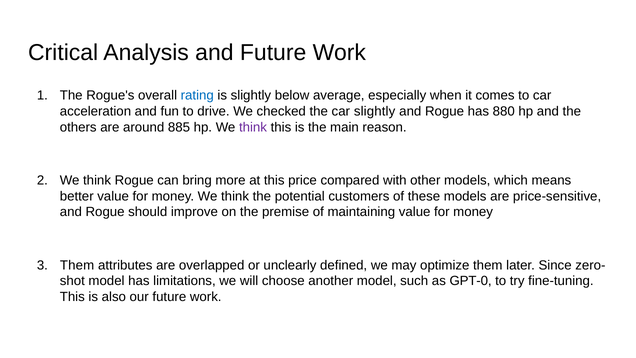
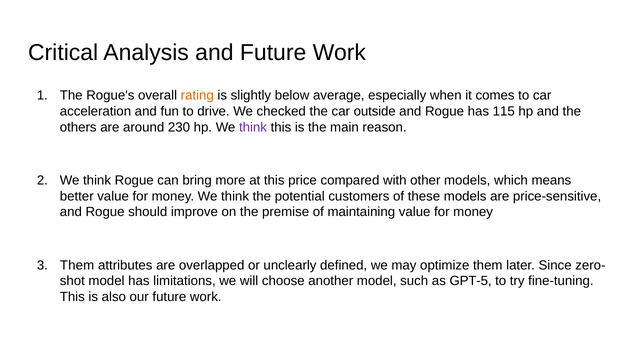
rating colour: blue -> orange (197, 95)
car slightly: slightly -> outside (375, 111)
880: 880 -> 115 (504, 111)
885: 885 -> 230 (179, 127)
GPT-0: GPT-0 -> GPT-5 (471, 281)
